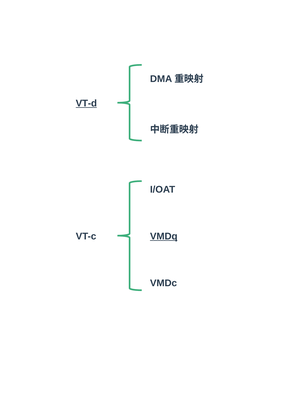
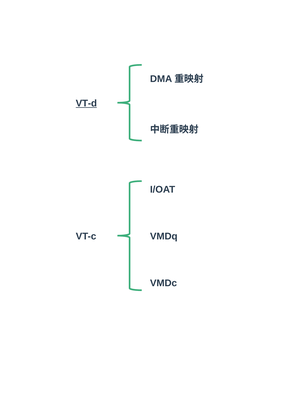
VMDq underline: present -> none (164, 236)
